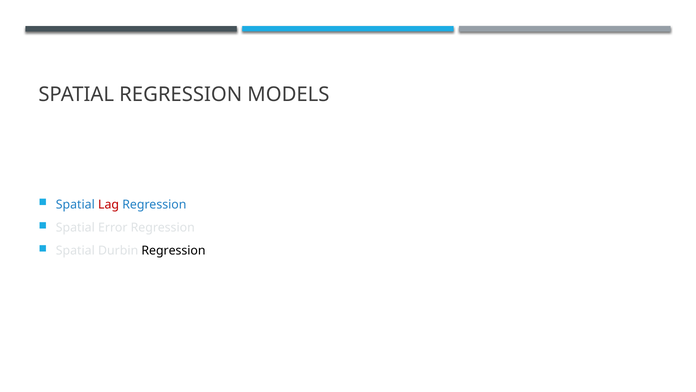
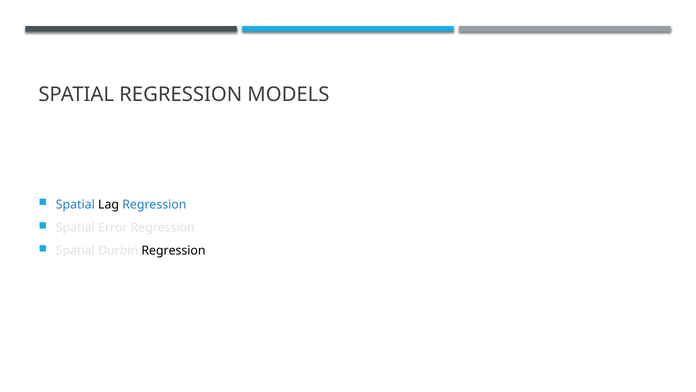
Lag colour: red -> black (109, 204)
